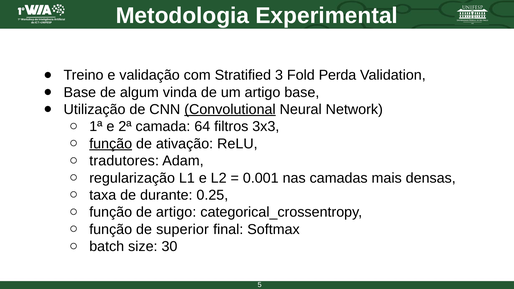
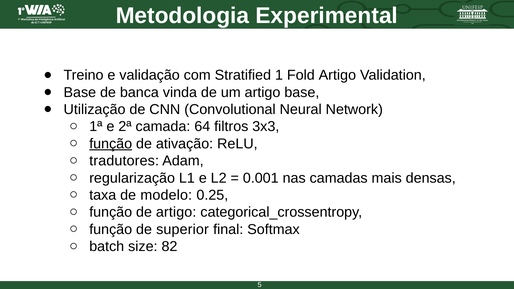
3: 3 -> 1 (279, 75)
Fold Perda: Perda -> Artigo (337, 75)
algum: algum -> banca (139, 92)
Convolutional underline: present -> none (230, 109)
durante: durante -> modelo (166, 195)
30: 30 -> 82 (169, 247)
